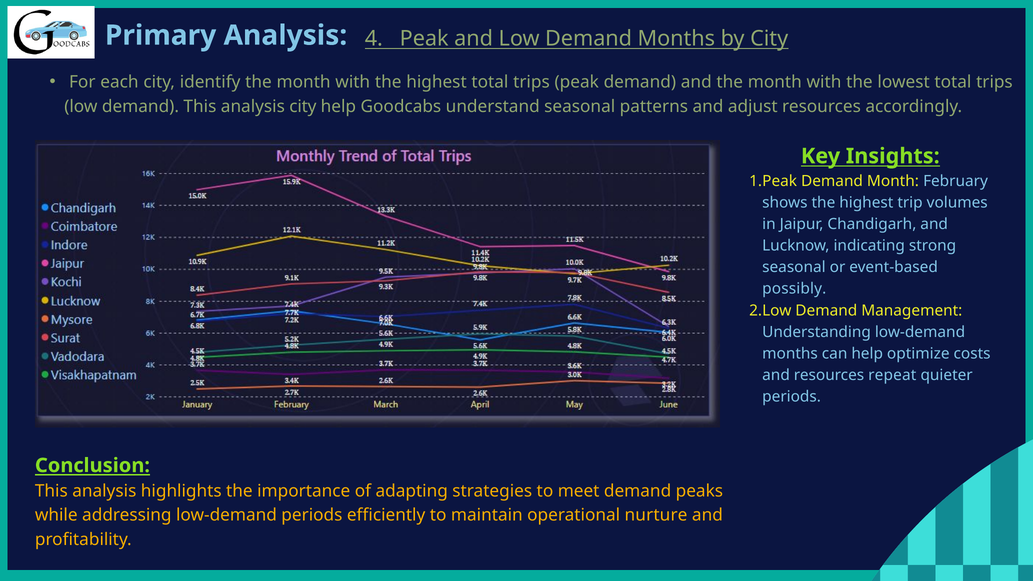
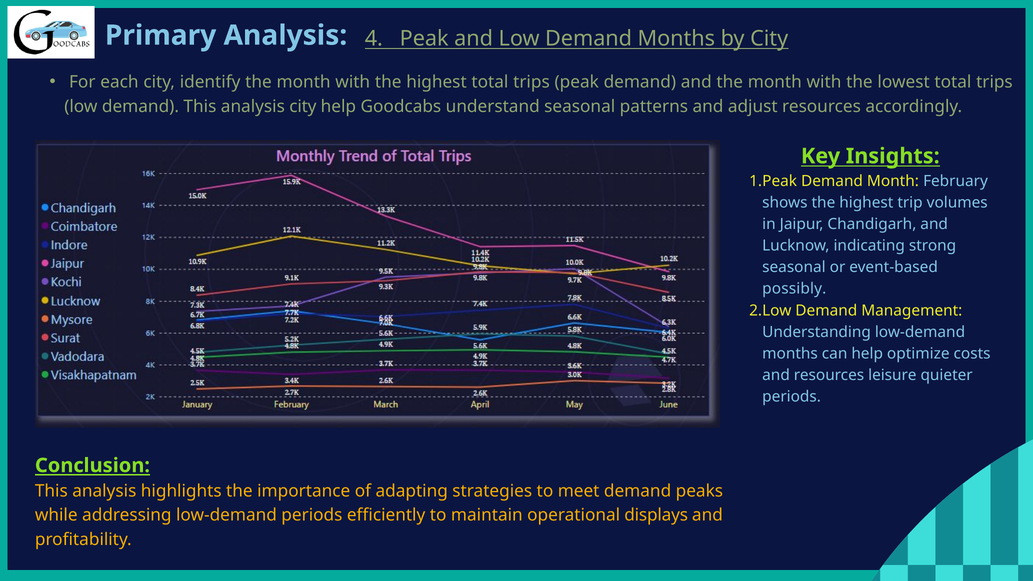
repeat: repeat -> leisure (892, 375)
nurture: nurture -> displays (656, 515)
